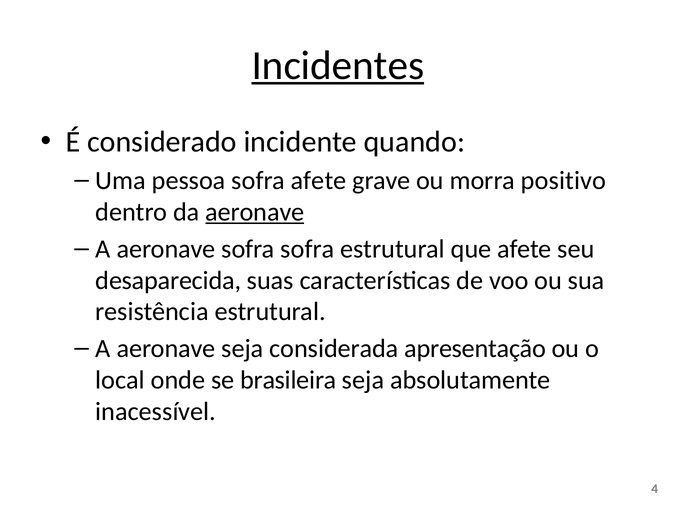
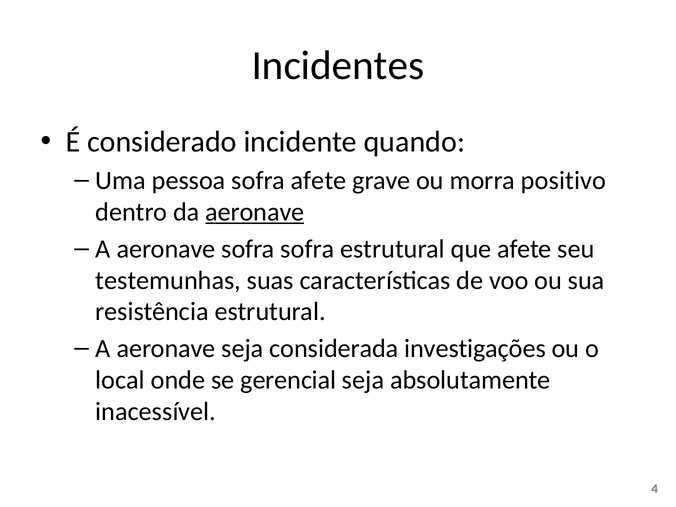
Incidentes underline: present -> none (338, 65)
desaparecida: desaparecida -> testemunhas (168, 280)
apresentação: apresentação -> investigações (475, 349)
brasileira: brasileira -> gerencial (288, 380)
